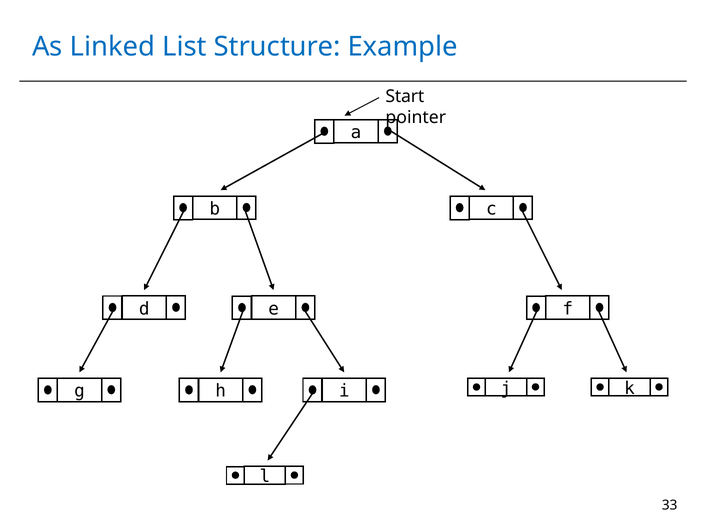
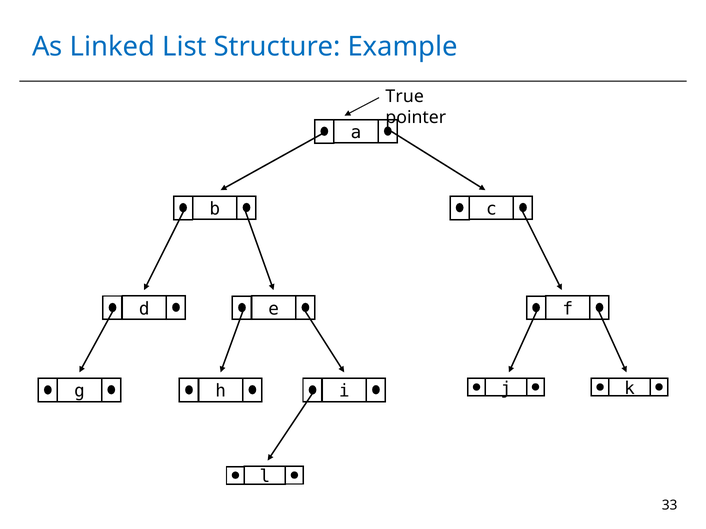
Start: Start -> True (405, 97)
